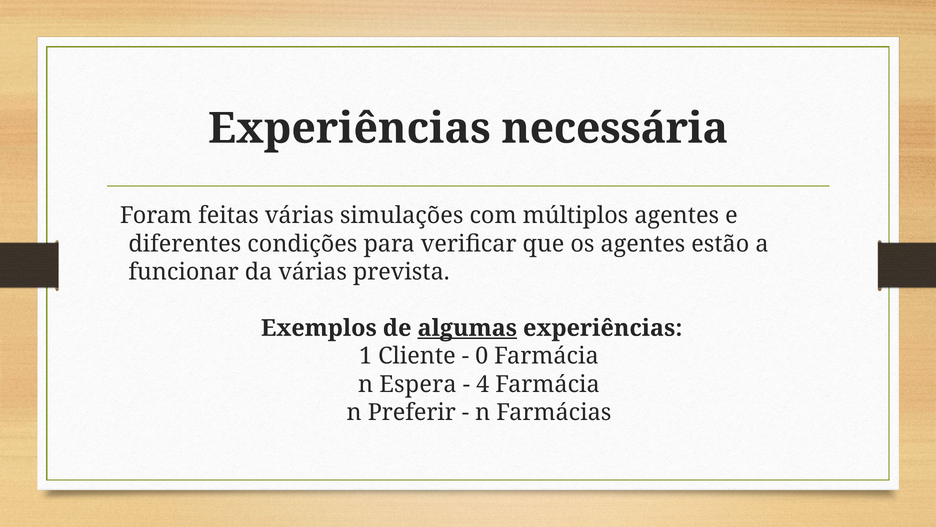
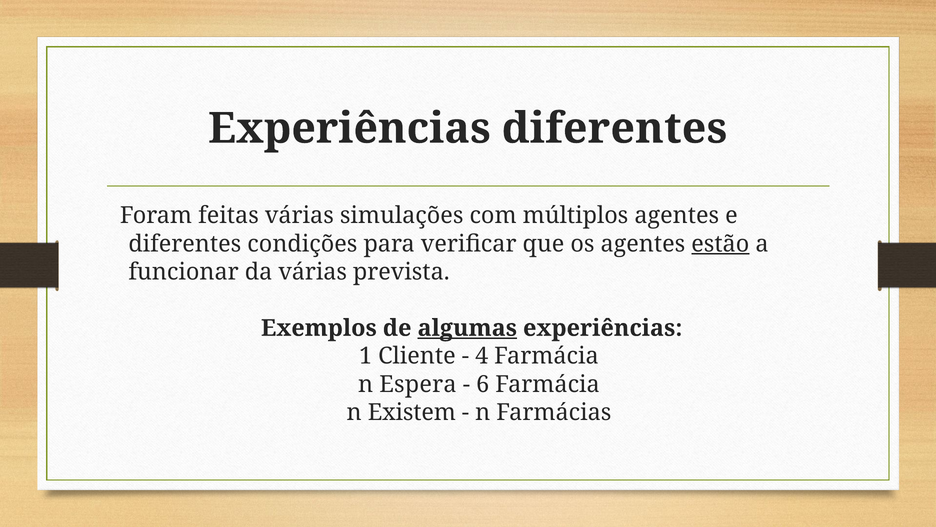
Experiências necessária: necessária -> diferentes (614, 128)
estão underline: none -> present (720, 244)
0: 0 -> 4 (482, 356)
4: 4 -> 6 (483, 384)
Preferir: Preferir -> Existem (412, 412)
